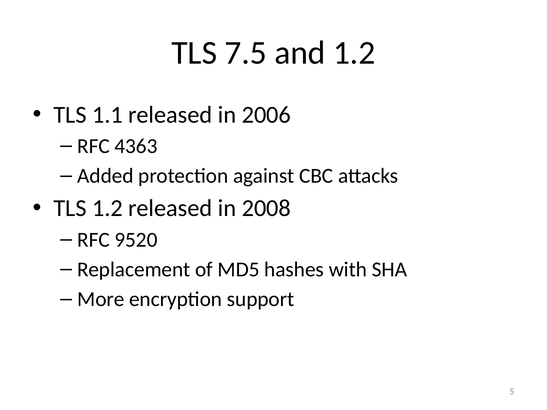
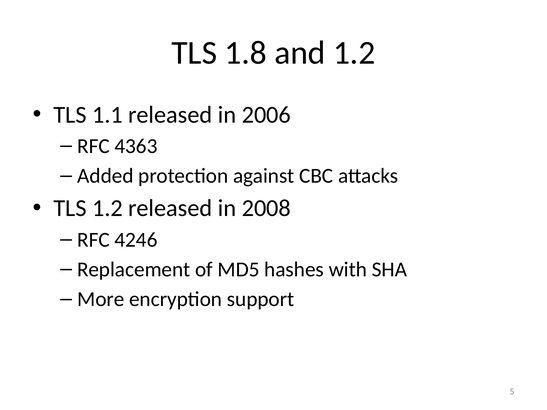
7.5: 7.5 -> 1.8 (246, 53)
9520: 9520 -> 4246 (136, 240)
